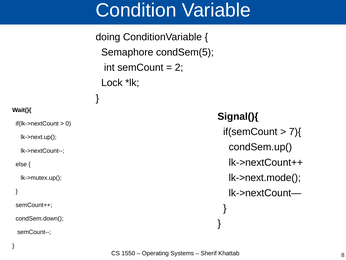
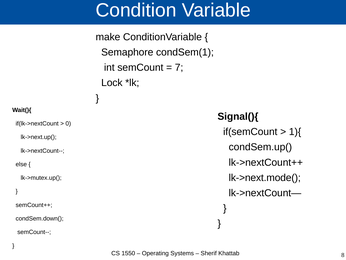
doing: doing -> make (108, 37)
condSem(5: condSem(5 -> condSem(1 (185, 52)
2: 2 -> 7 (179, 67)
7){: 7){ -> 1){ (295, 132)
